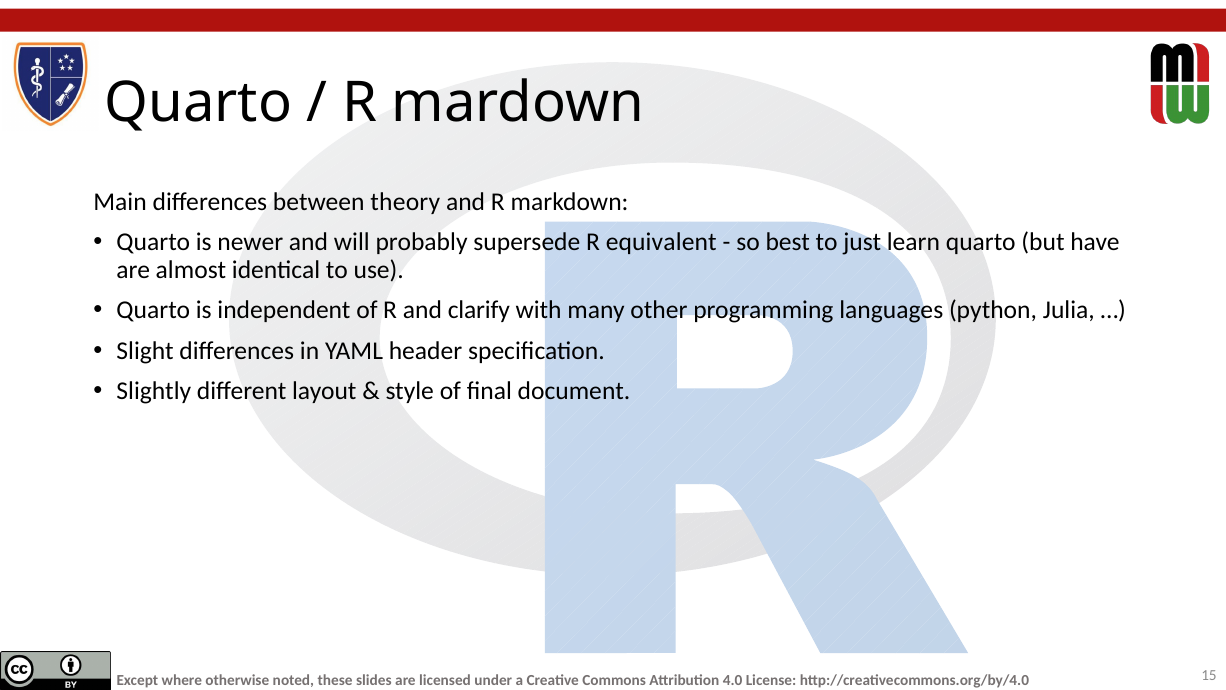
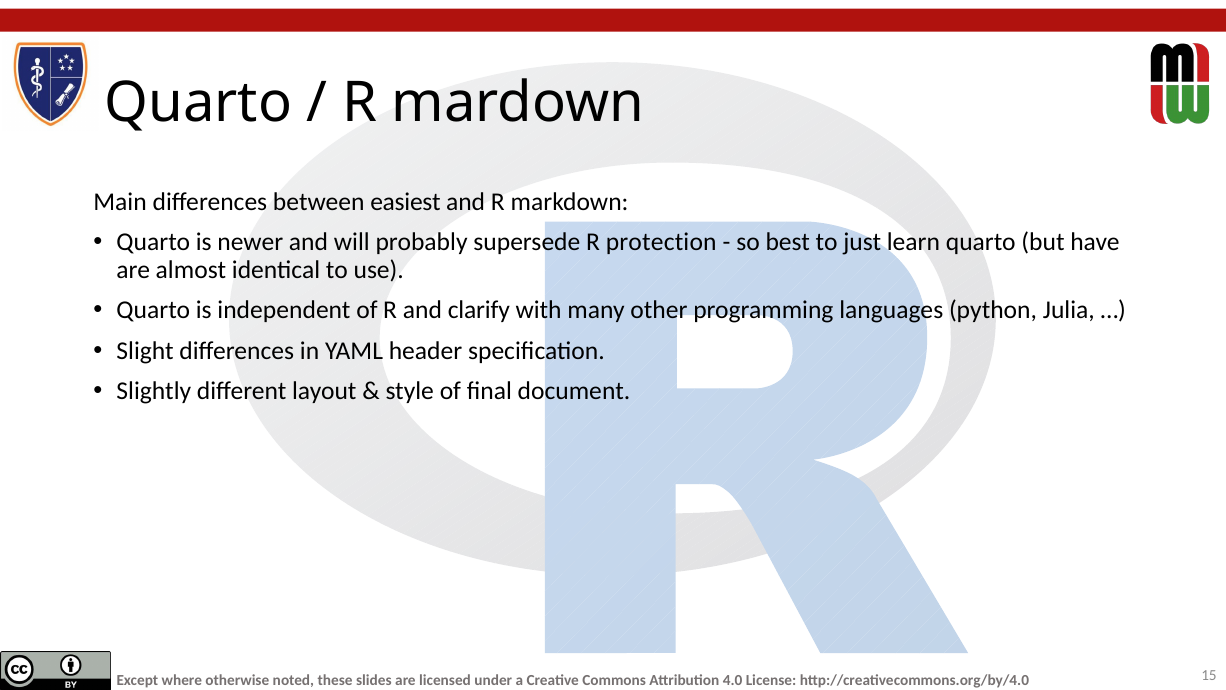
theory: theory -> easiest (406, 202)
equivalent: equivalent -> protection (661, 242)
